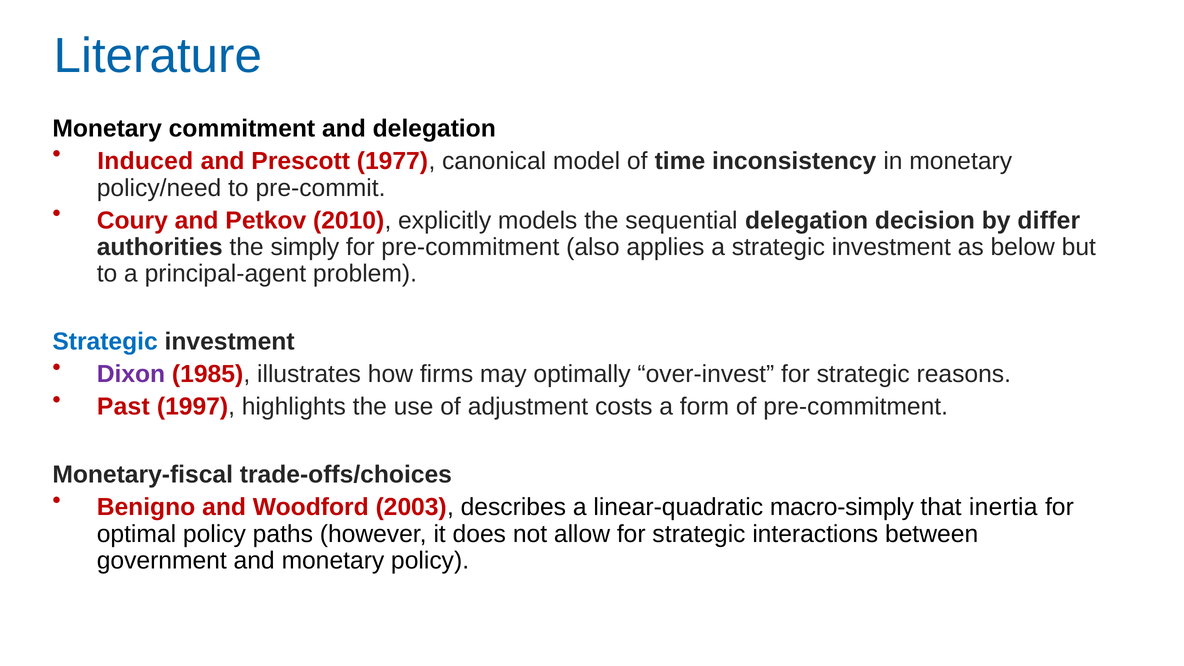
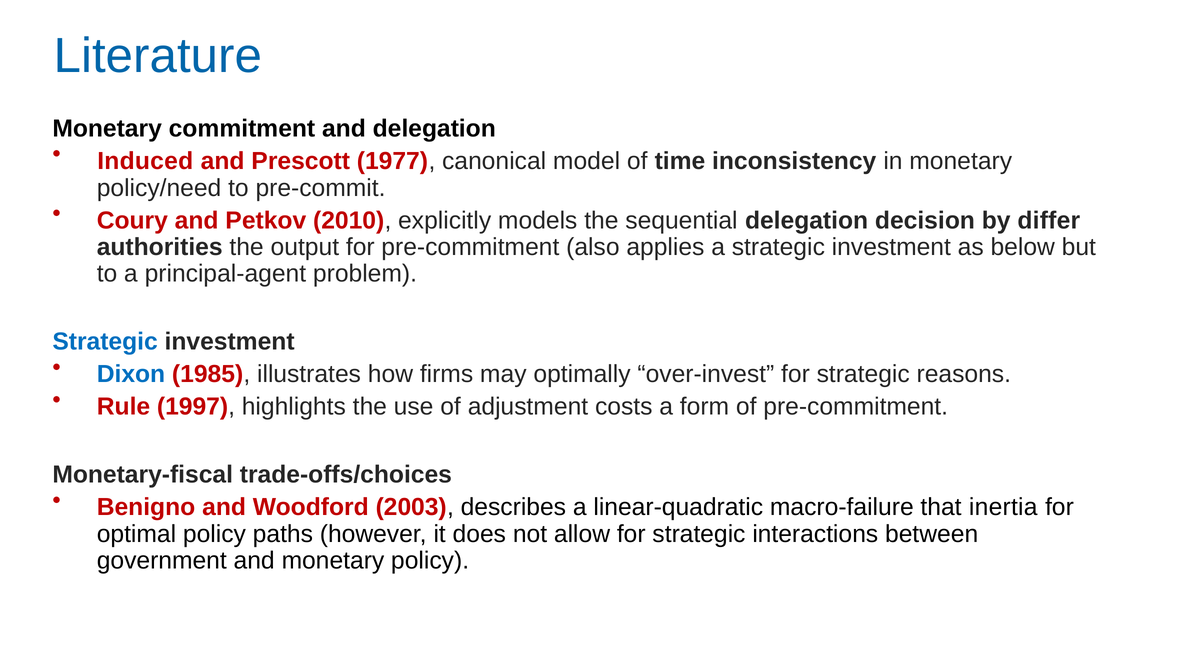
simply: simply -> output (305, 247)
Dixon colour: purple -> blue (131, 374)
Past: Past -> Rule (123, 407)
macro-simply: macro-simply -> macro-failure (842, 507)
